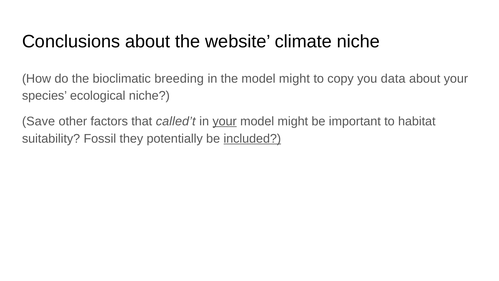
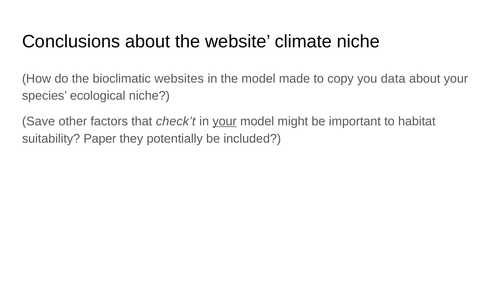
breeding: breeding -> websites (179, 78)
the model might: might -> made (295, 78)
called’t: called’t -> check’t (176, 121)
Fossil: Fossil -> Paper (100, 138)
included underline: present -> none (252, 138)
